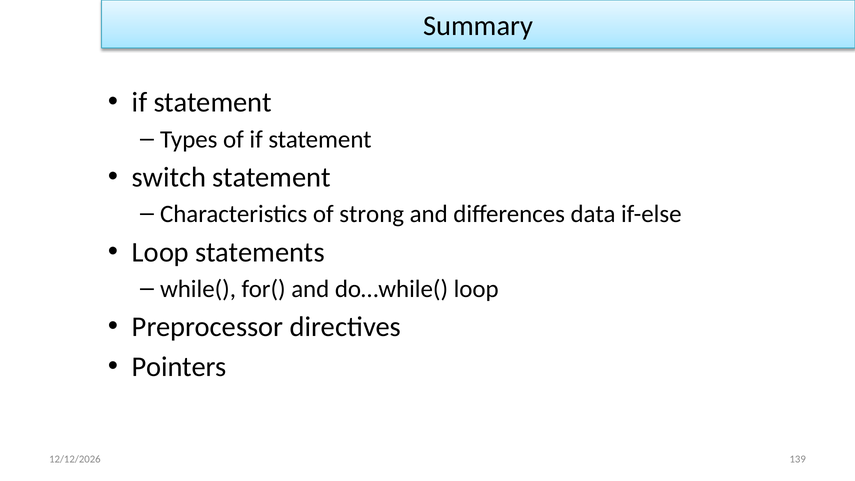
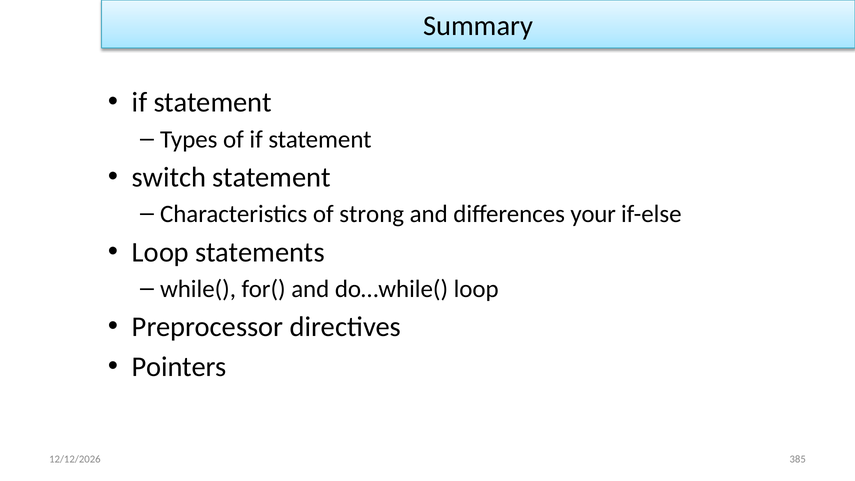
data: data -> your (593, 214)
139: 139 -> 385 (798, 459)
